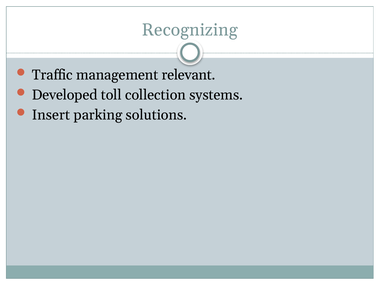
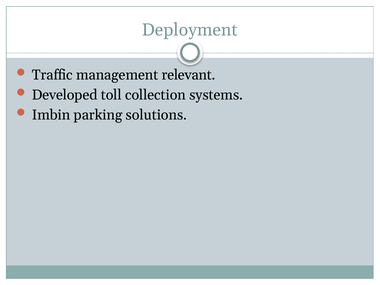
Recognizing: Recognizing -> Deployment (190, 30)
Insert: Insert -> Imbin (51, 115)
